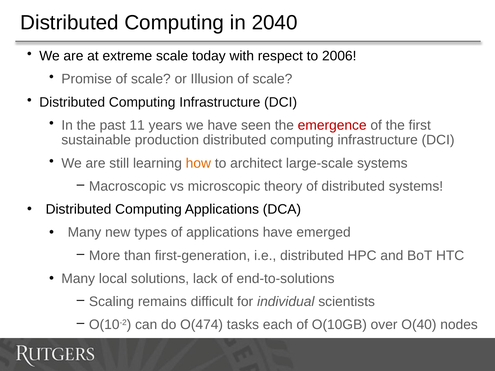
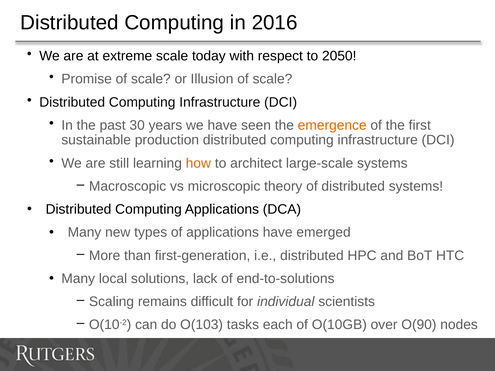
2040: 2040 -> 2016 (275, 23)
2006: 2006 -> 2050 (339, 56)
11: 11 -> 30 (137, 125)
emergence colour: red -> orange (332, 125)
O(474: O(474 -> O(103 (202, 325)
O(40: O(40 -> O(90 (419, 325)
